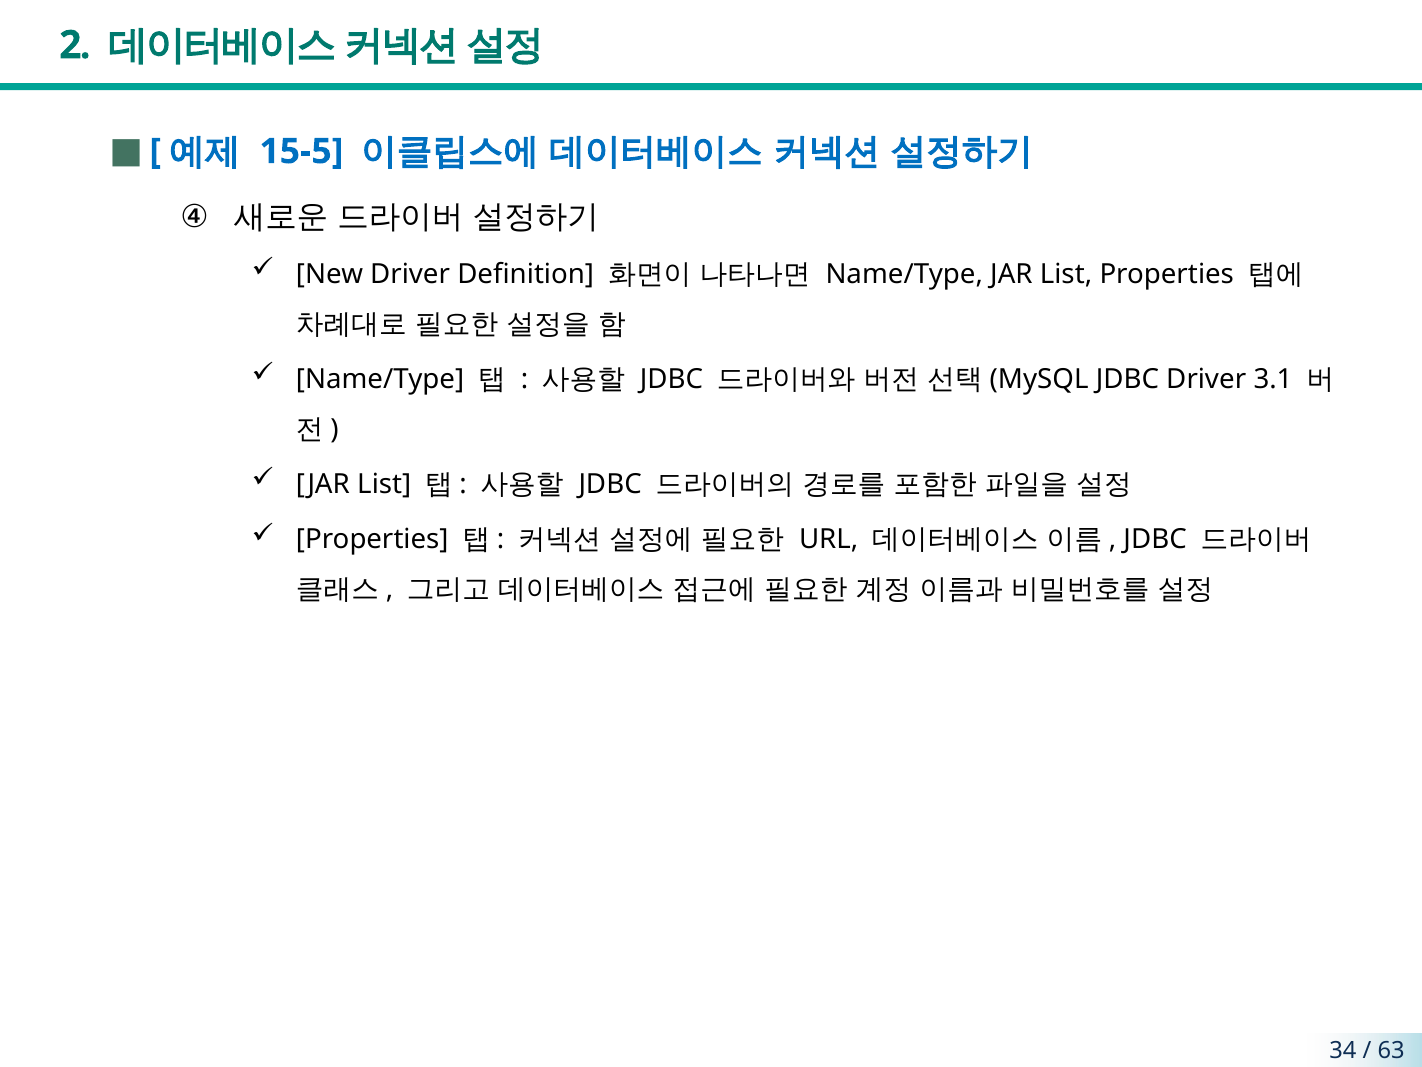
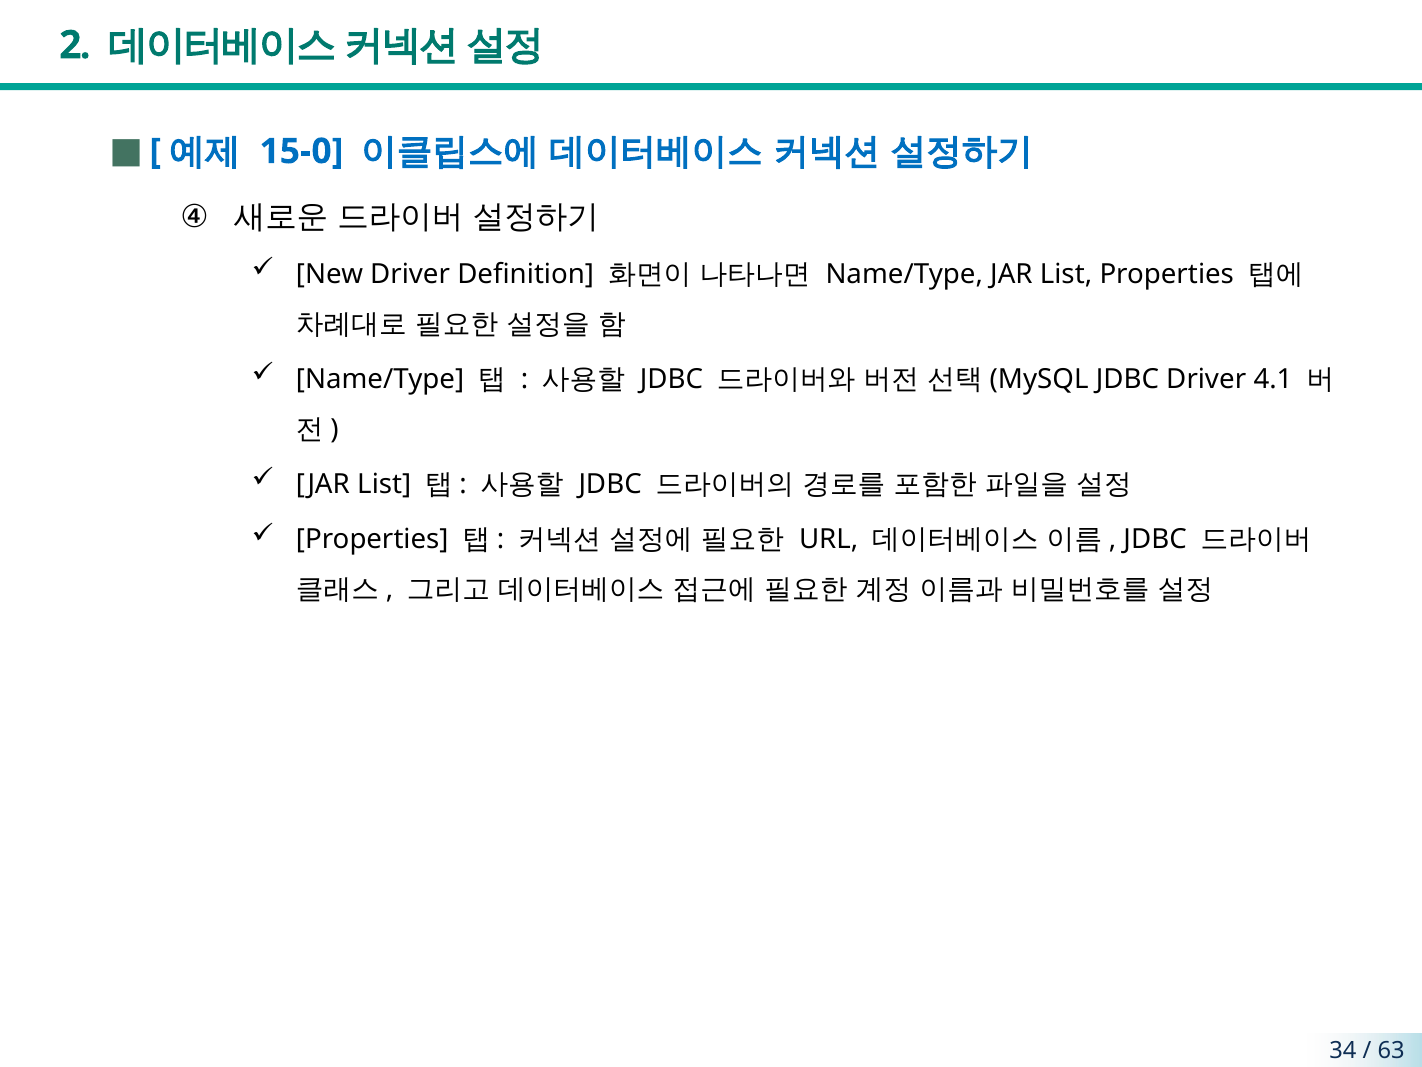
15-5: 15-5 -> 15-0 (301, 151)
3.1: 3.1 -> 4.1 (1273, 379)
